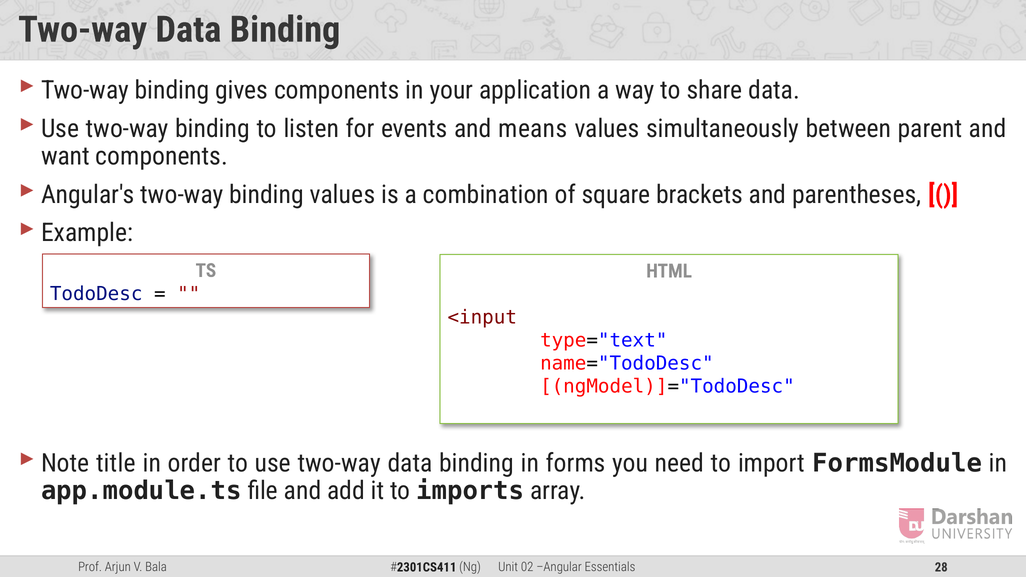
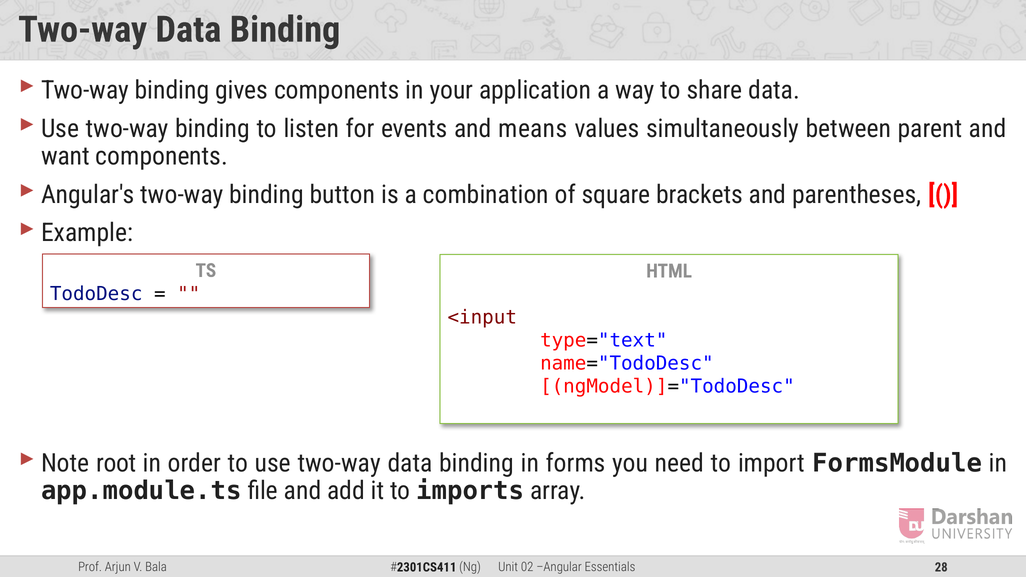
binding values: values -> button (342, 195)
title: title -> root (116, 463)
